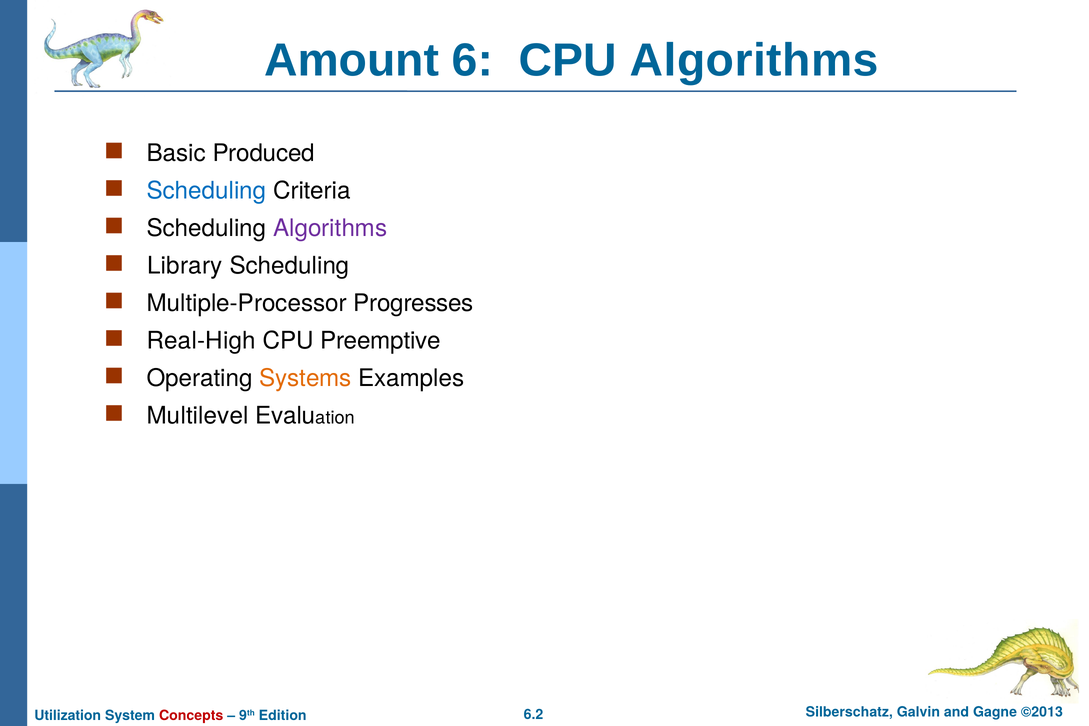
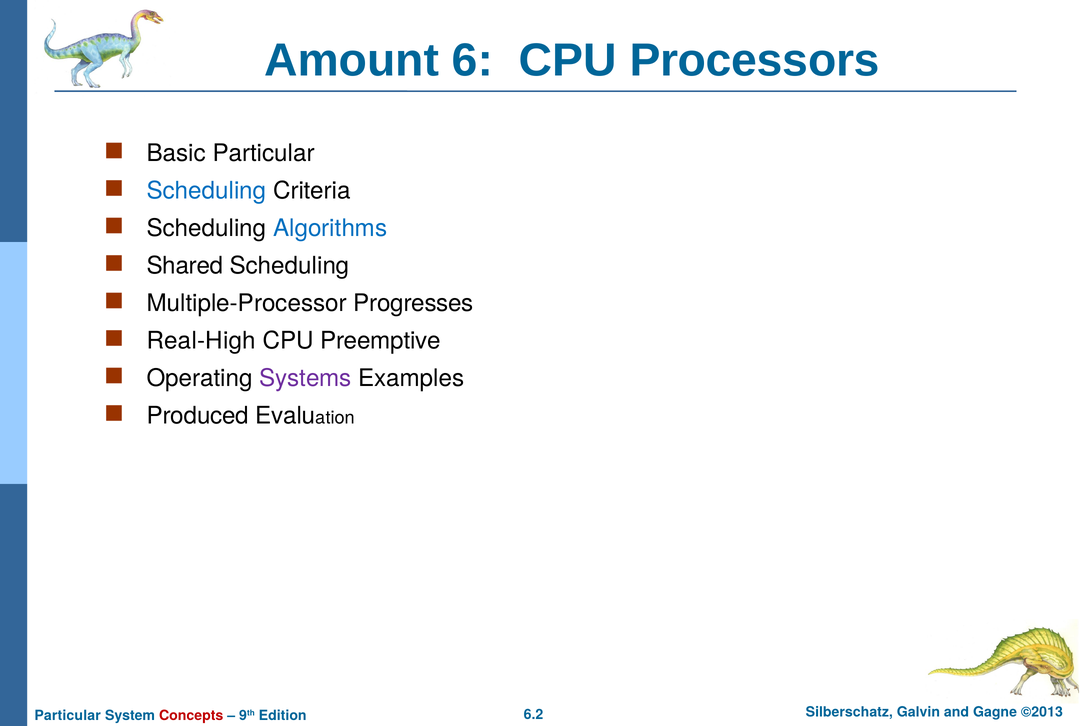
CPU Algorithms: Algorithms -> Processors (755, 61)
Basic Produced: Produced -> Particular (264, 153)
Algorithms colour: purple -> blue (330, 228)
Library: Library -> Shared (185, 266)
Systems colour: orange -> purple (305, 378)
Multilevel: Multilevel -> Produced (198, 416)
Utilization: Utilization -> Particular (68, 716)
